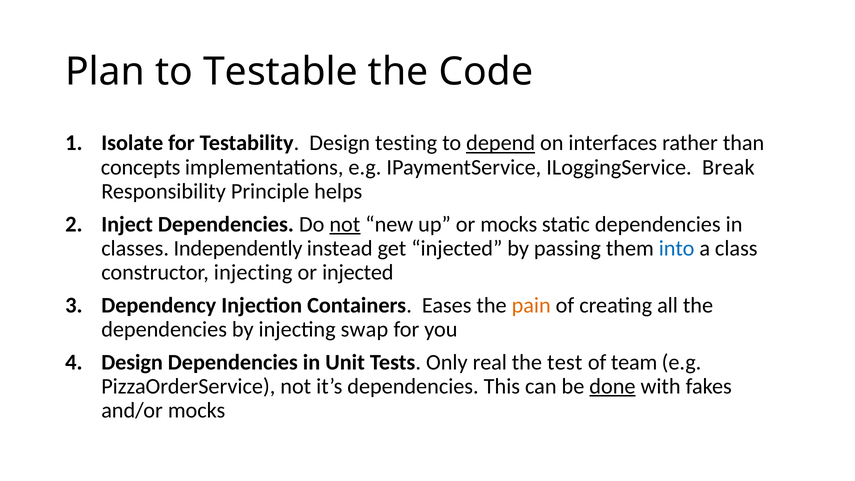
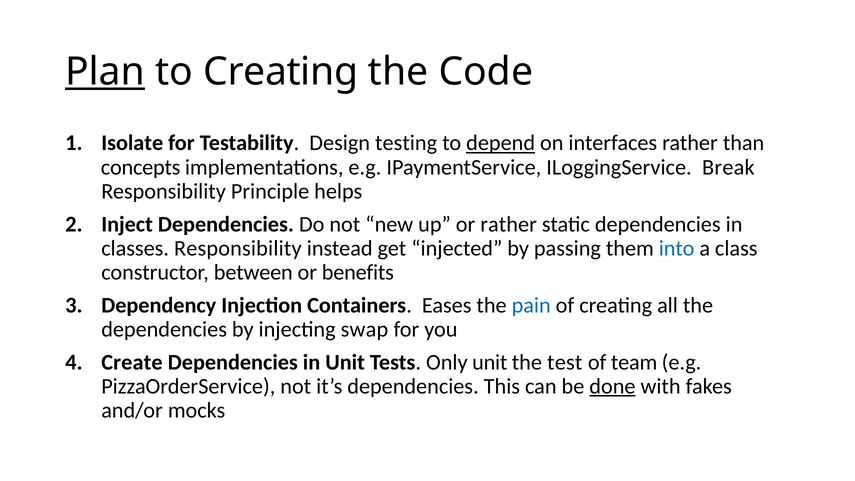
Plan underline: none -> present (105, 72)
to Testable: Testable -> Creating (281, 72)
not underline: present -> none (345, 224)
or mocks: mocks -> rather (509, 224)
classes Independently: Independently -> Responsibility (238, 248)
constructor injecting: injecting -> between (253, 272)
or injected: injected -> benefits (358, 272)
pain colour: orange -> blue (531, 305)
Design: Design -> Create (132, 362)
Only real: real -> unit (490, 362)
